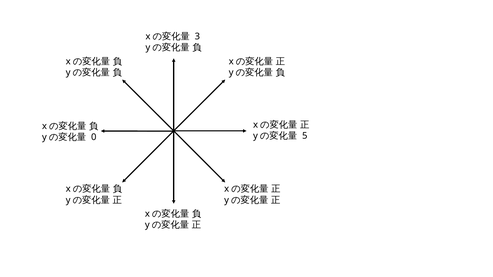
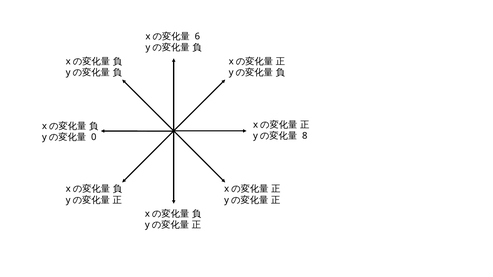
3: 3 -> 6 (197, 36)
5: 5 -> 8 (305, 136)
